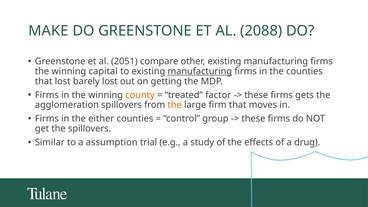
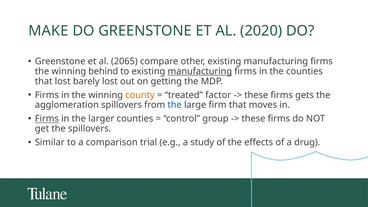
2088: 2088 -> 2020 (261, 31)
2051: 2051 -> 2065 (124, 61)
capital: capital -> behind (103, 71)
the colour: orange -> blue (175, 105)
Firms underline: none -> present (47, 119)
either: either -> larger (101, 119)
assumption: assumption -> comparison (112, 142)
